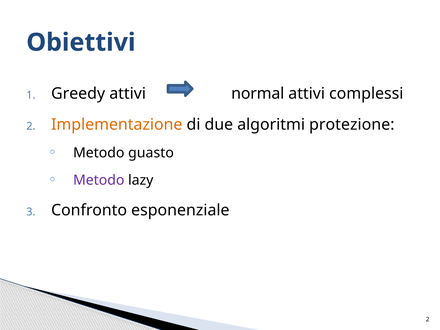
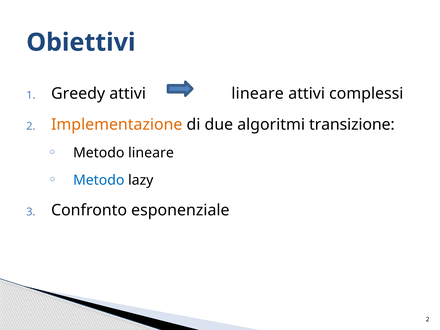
attivi normal: normal -> lineare (258, 94)
protezione: protezione -> transizione (352, 125)
Metodo guasto: guasto -> lineare (151, 153)
Metodo colour: purple -> blue (99, 180)
